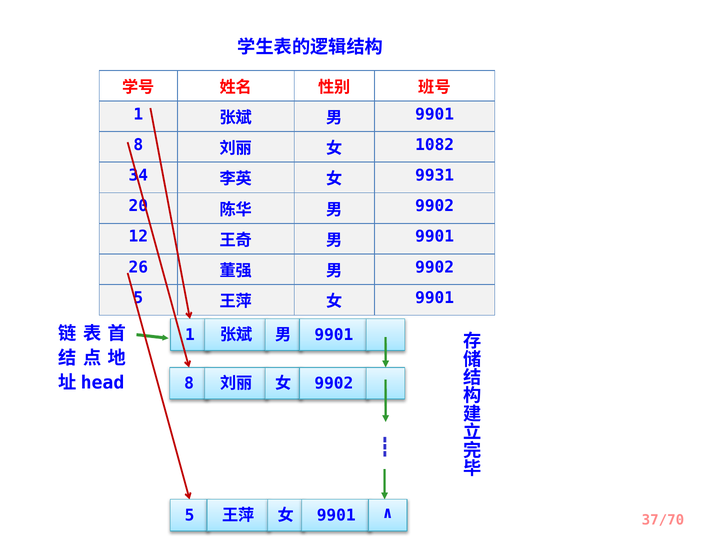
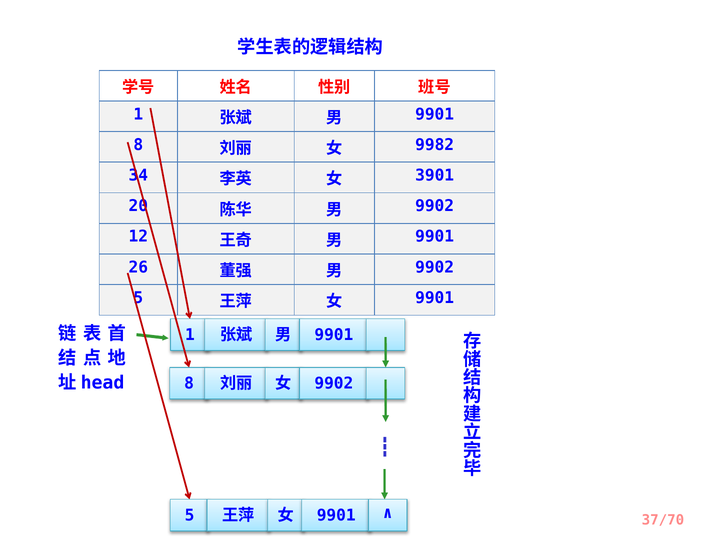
1082: 1082 -> 9982 (435, 145)
9931: 9931 -> 3901 (435, 175)
